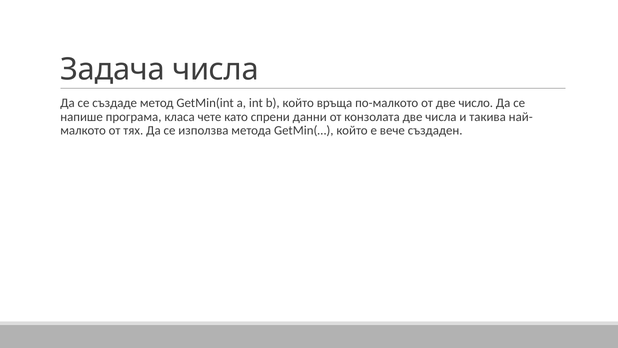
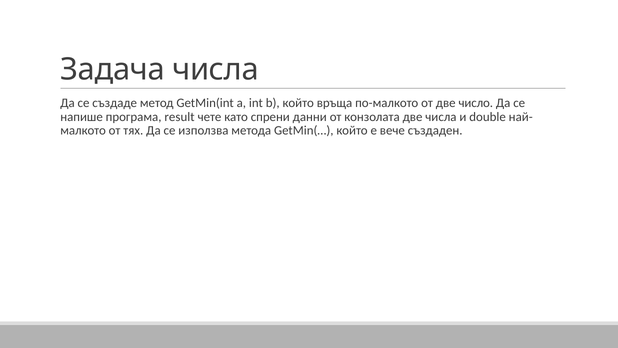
класа: класа -> result (180, 117)
такива: такива -> double (488, 117)
